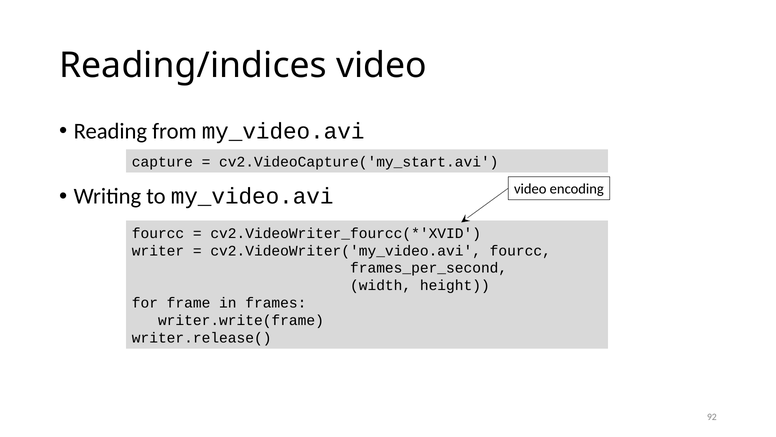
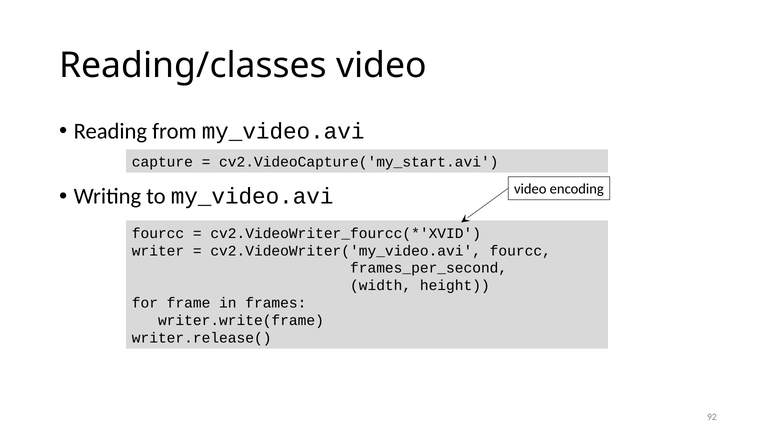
Reading/indices: Reading/indices -> Reading/classes (193, 65)
